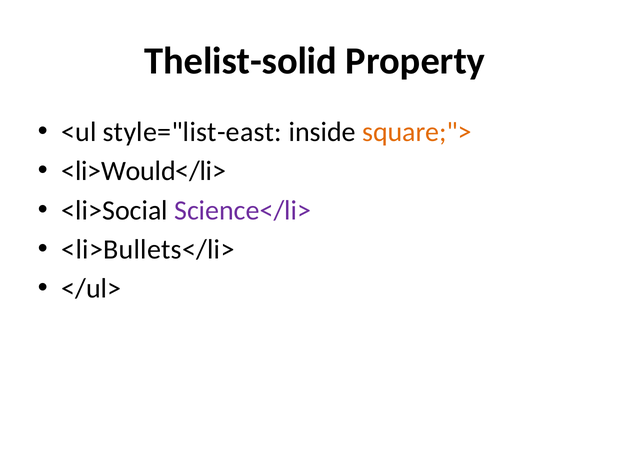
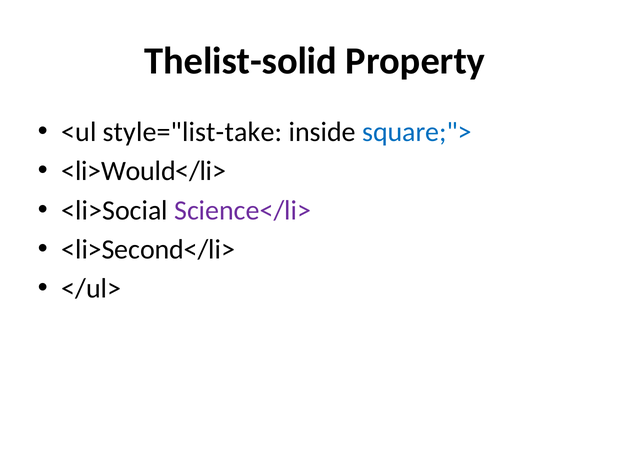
style="list-east: style="list-east -> style="list-take (192, 132)
square;"> colour: orange -> blue (417, 132)
<li>Bullets</li>: <li>Bullets</li> -> <li>Second</li> (148, 250)
